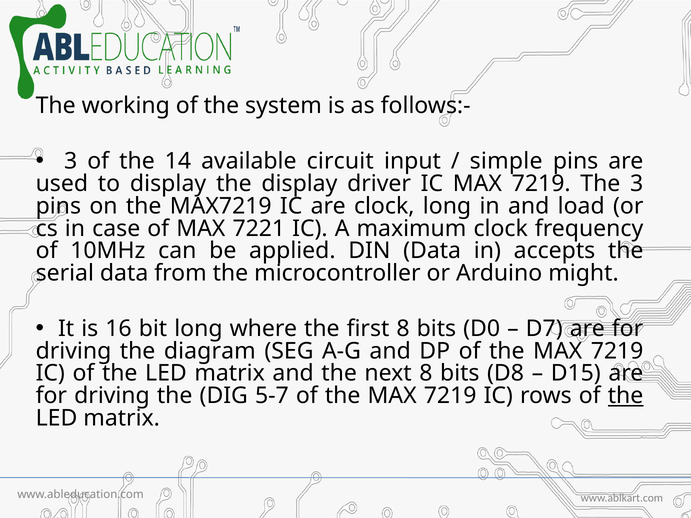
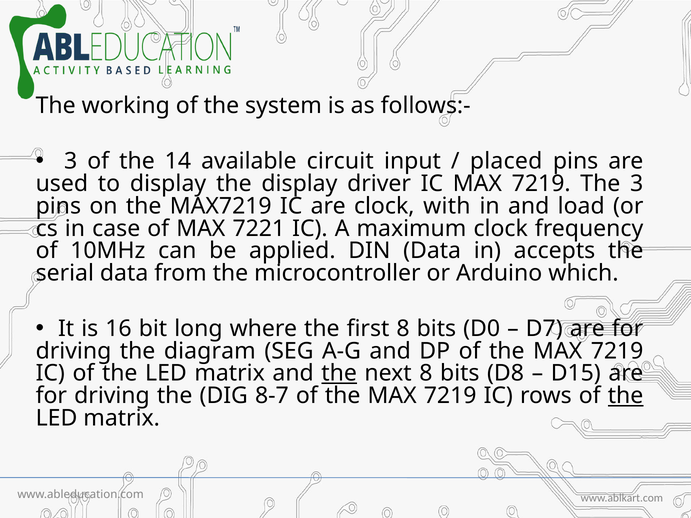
simple: simple -> placed (506, 161)
clock long: long -> with (447, 206)
might: might -> which (583, 273)
the underline: none -> present (339, 374)
5-7: 5-7 -> 8-7 (272, 396)
